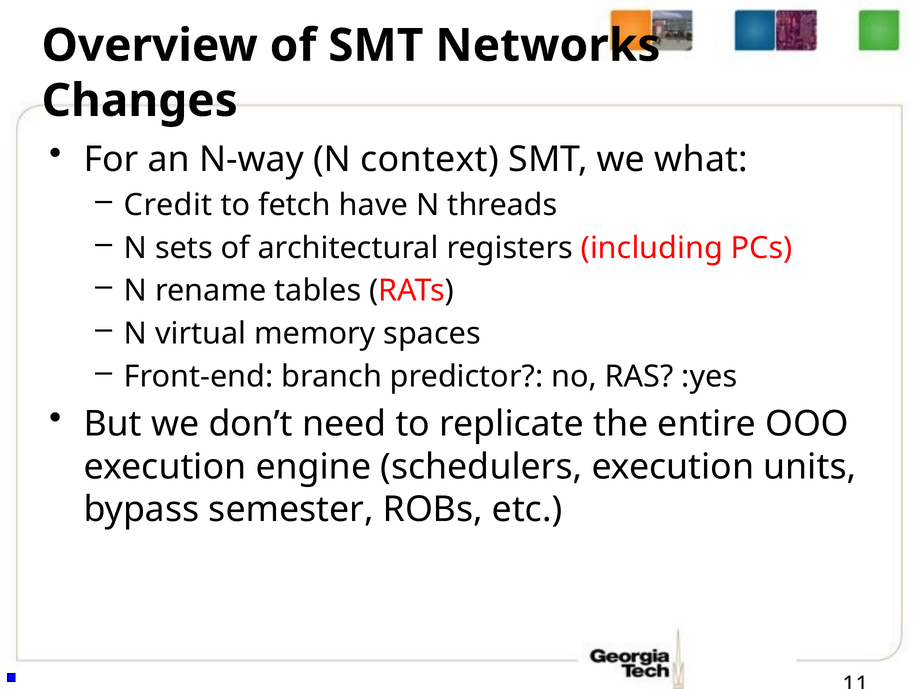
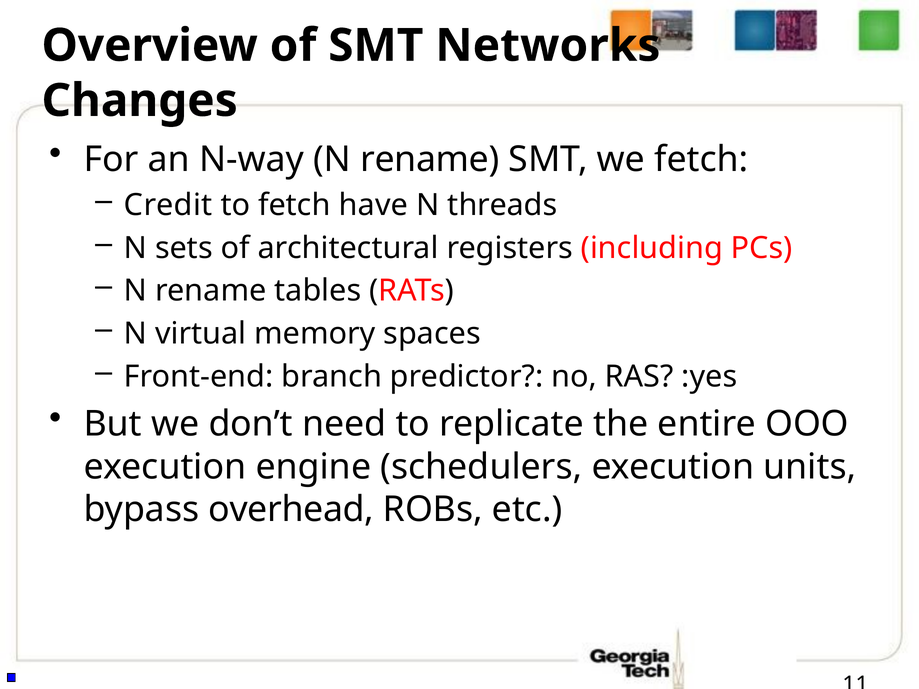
N-way N context: context -> rename (430, 160)
we what: what -> fetch (701, 160)
semester: semester -> overhead (291, 510)
